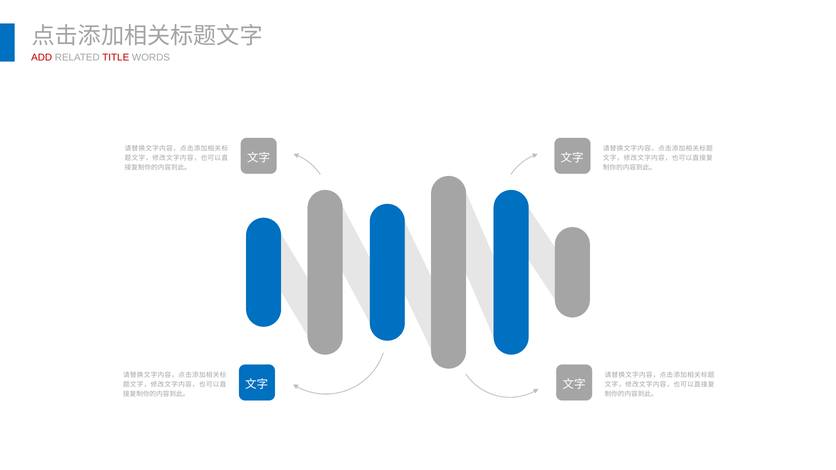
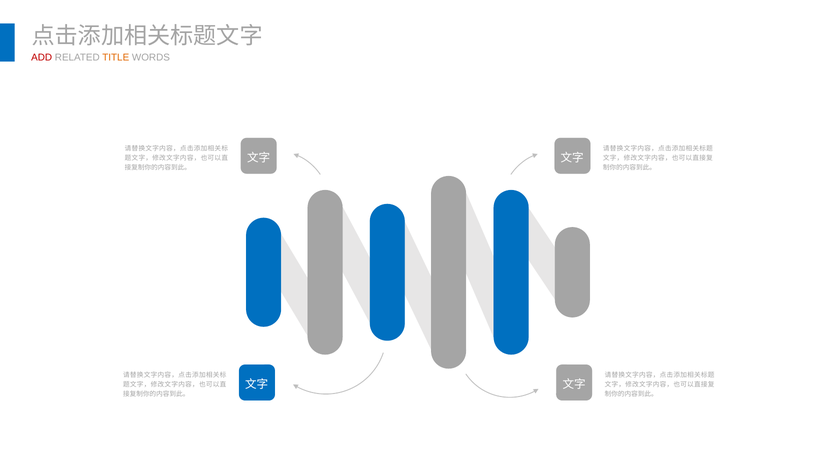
TITLE colour: red -> orange (116, 57)
